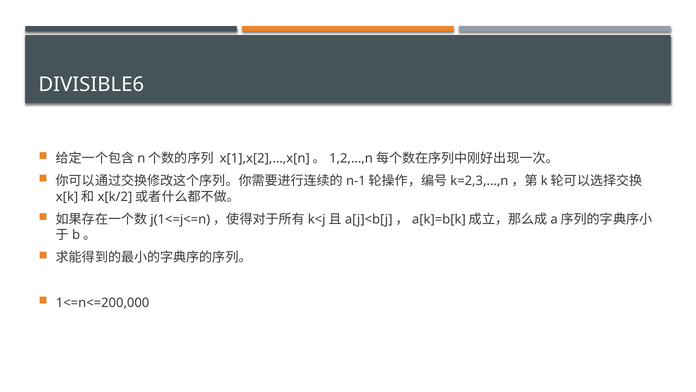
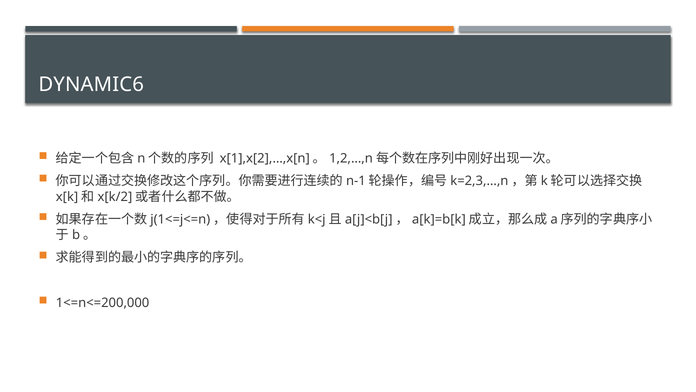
DIVISIBLE6: DIVISIBLE6 -> DYNAMIC6 (91, 85)
